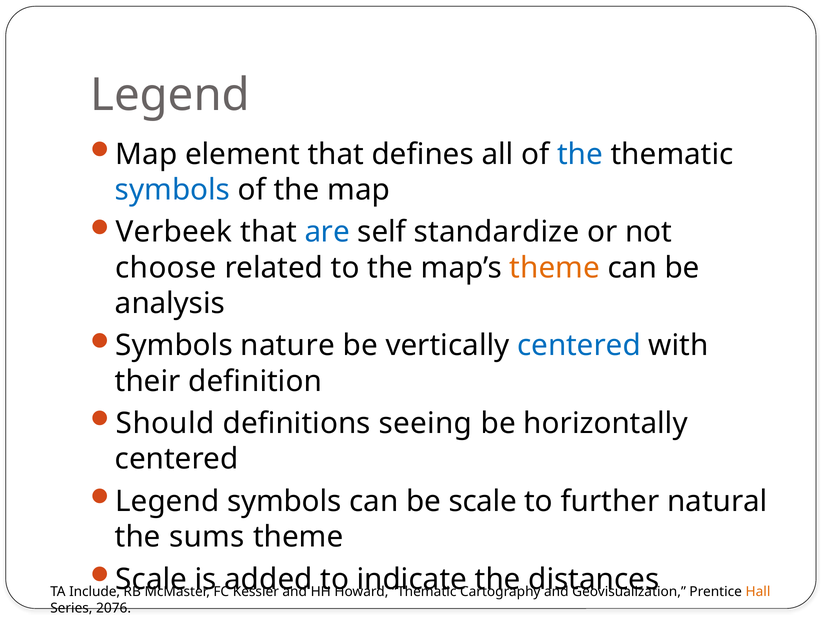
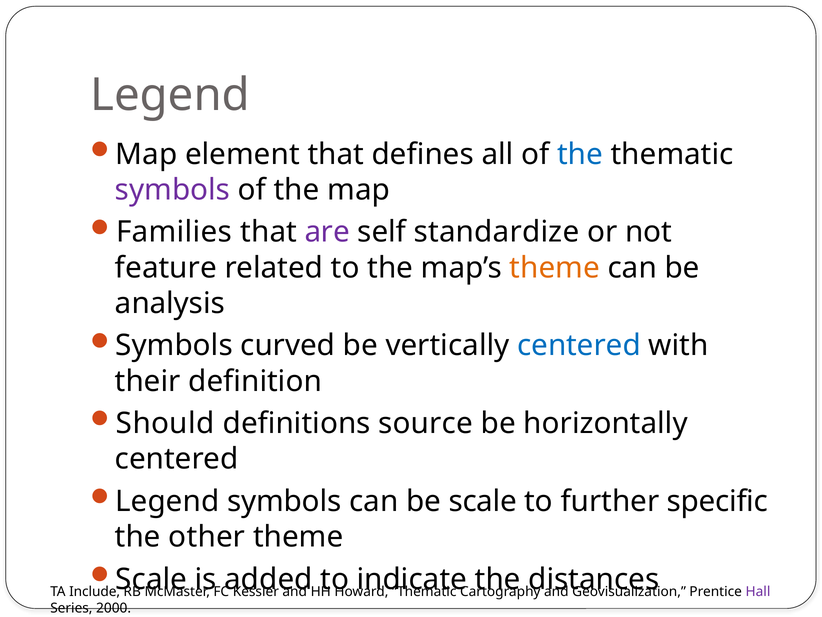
symbols colour: blue -> purple (173, 190)
Verbeek: Verbeek -> Families (174, 232)
are colour: blue -> purple (327, 232)
choose: choose -> feature (166, 268)
nature: nature -> curved (288, 345)
seeing: seeing -> source (426, 423)
natural: natural -> specific (717, 501)
sums: sums -> other (207, 537)
Hall colour: orange -> purple (758, 591)
2076: 2076 -> 2000 (114, 608)
